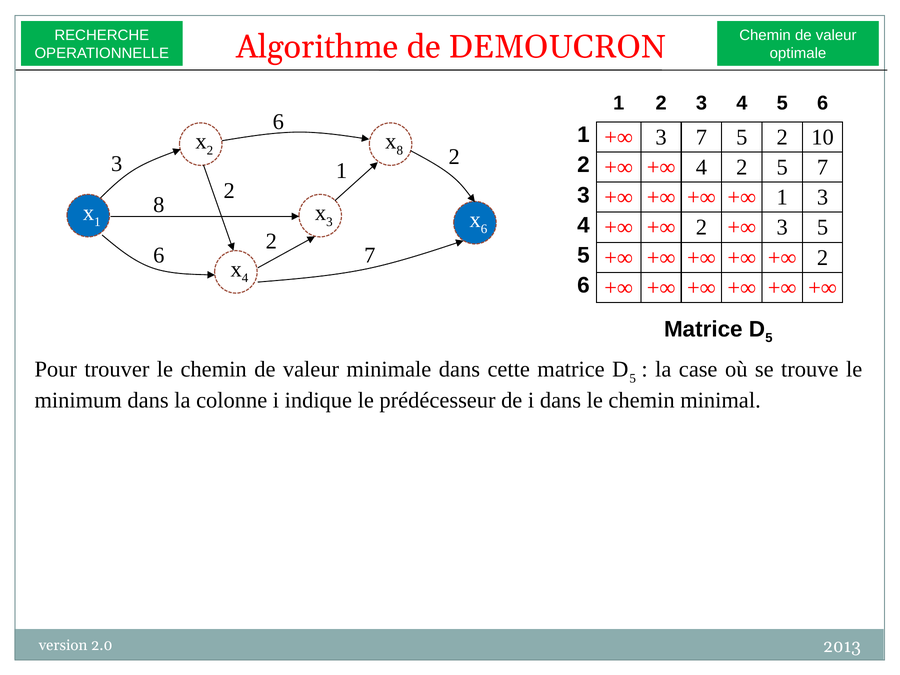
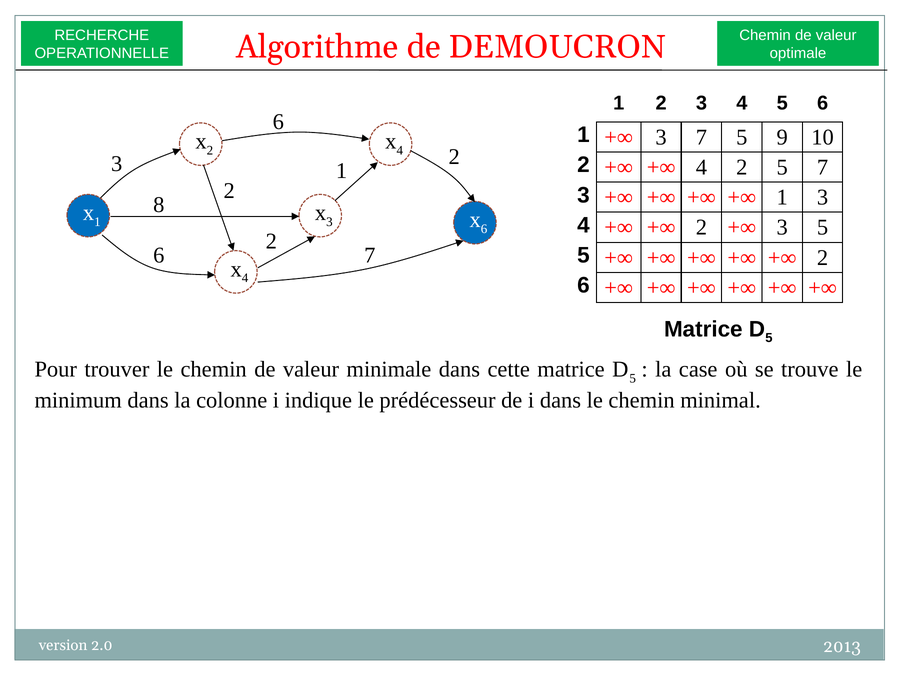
5 2: 2 -> 9 (782, 137)
8: 8 -> 4 (400, 150)
